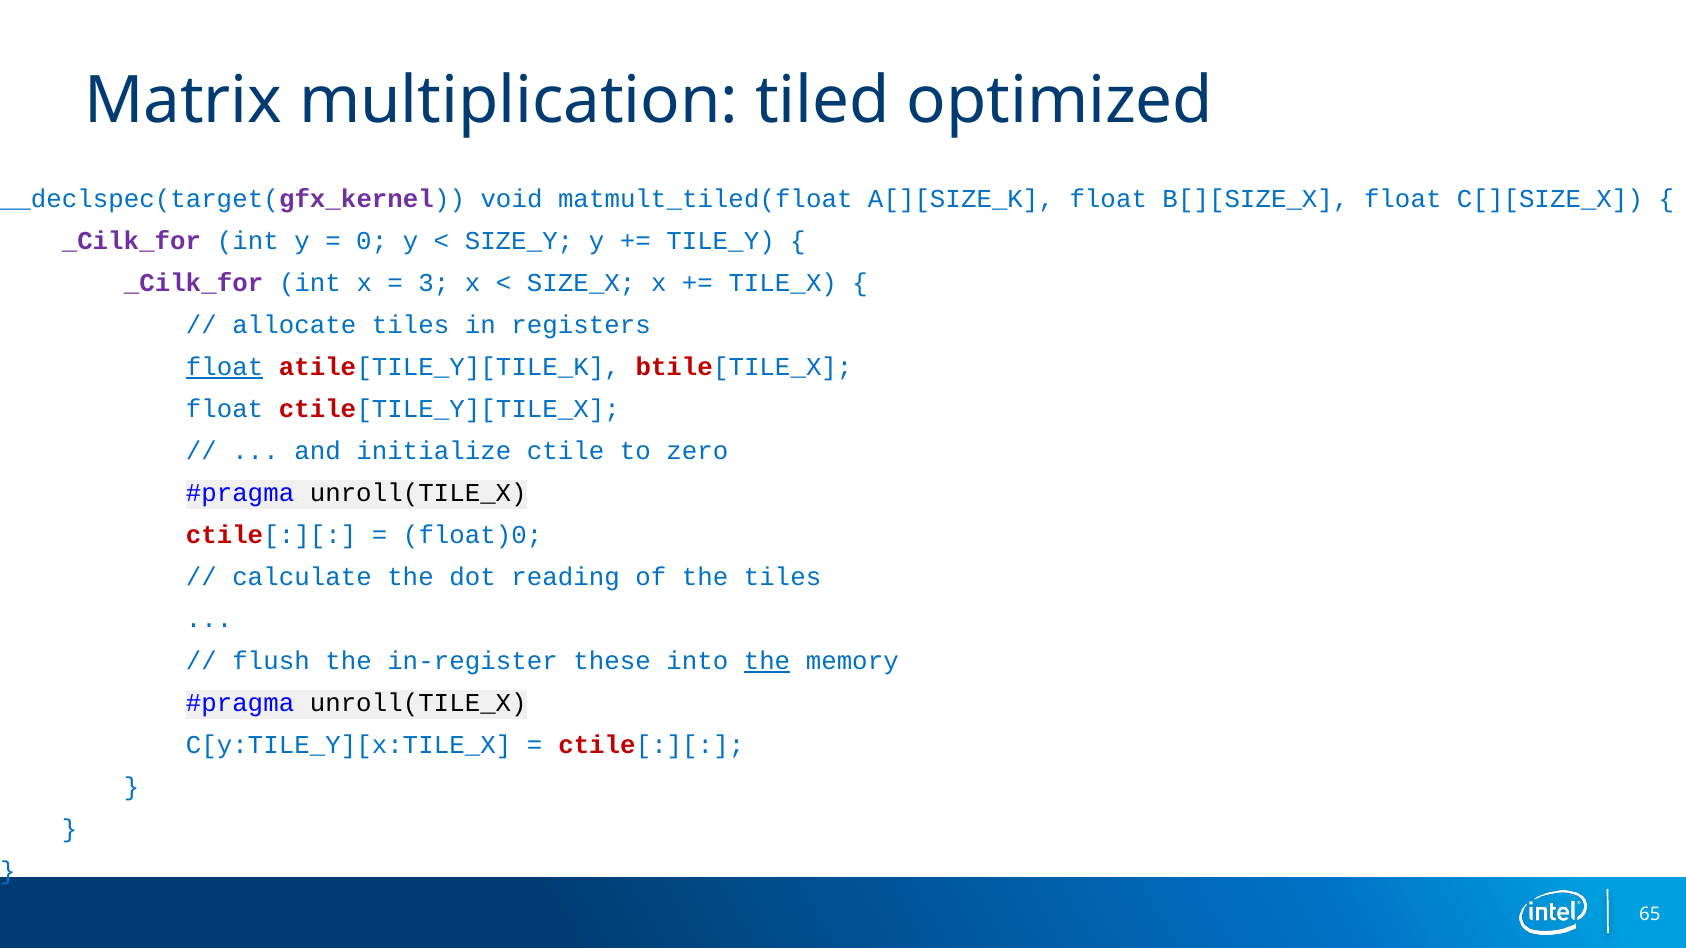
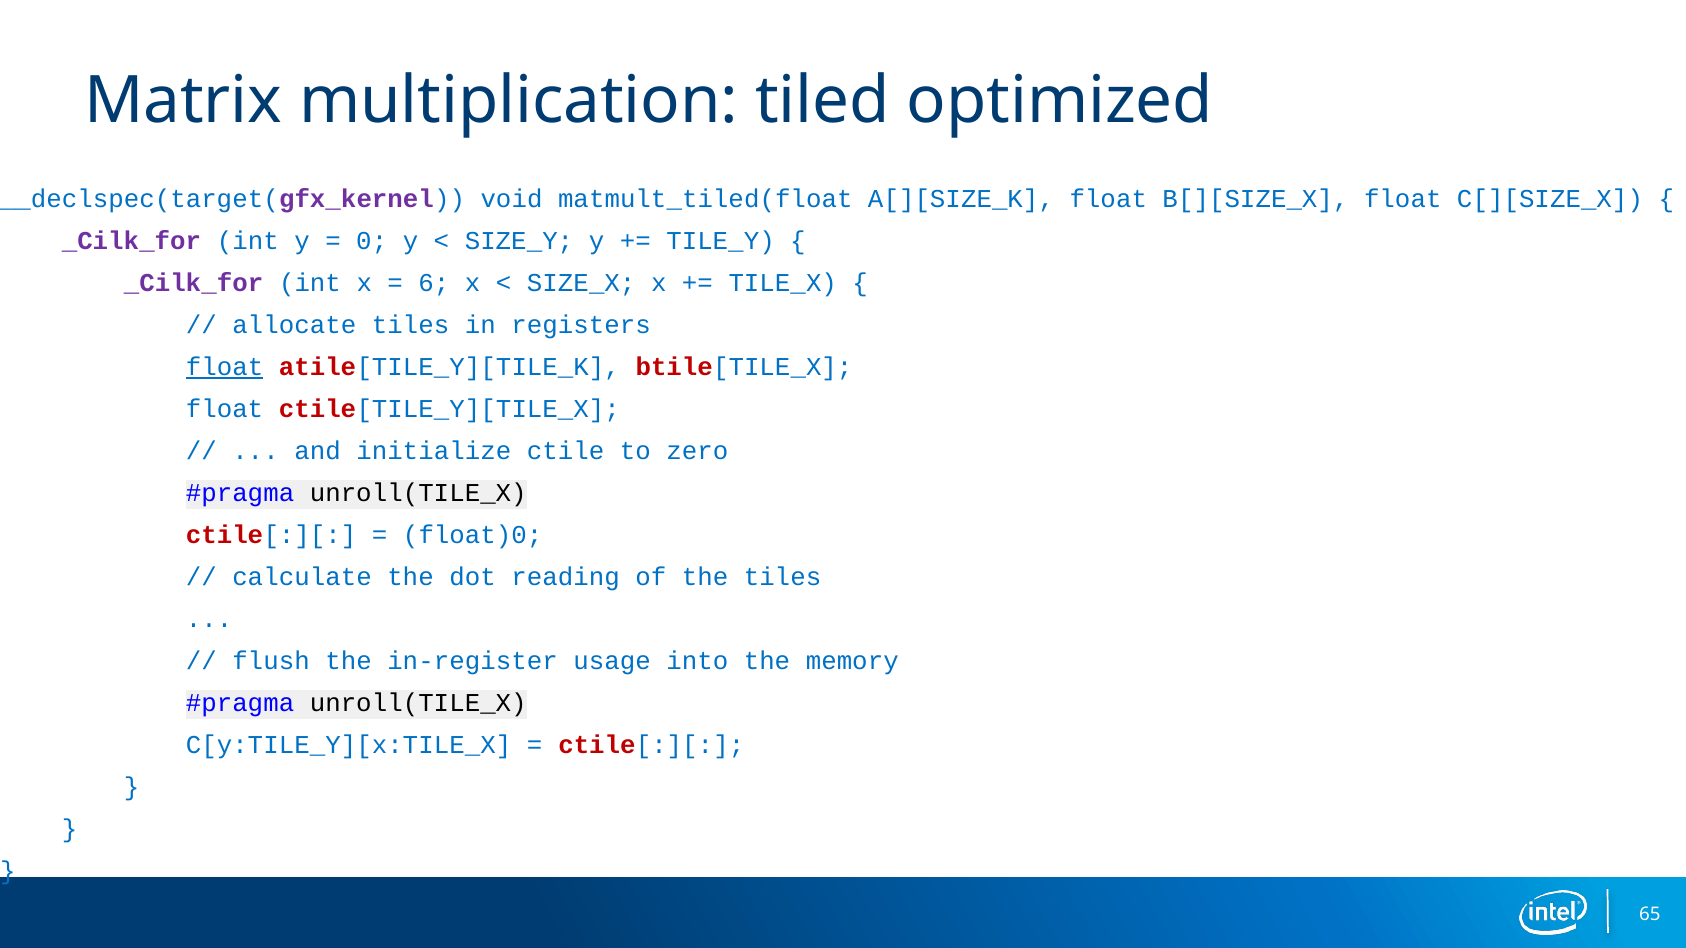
3: 3 -> 6 (434, 283)
these: these -> usage (612, 661)
the underline: present -> none (767, 661)
